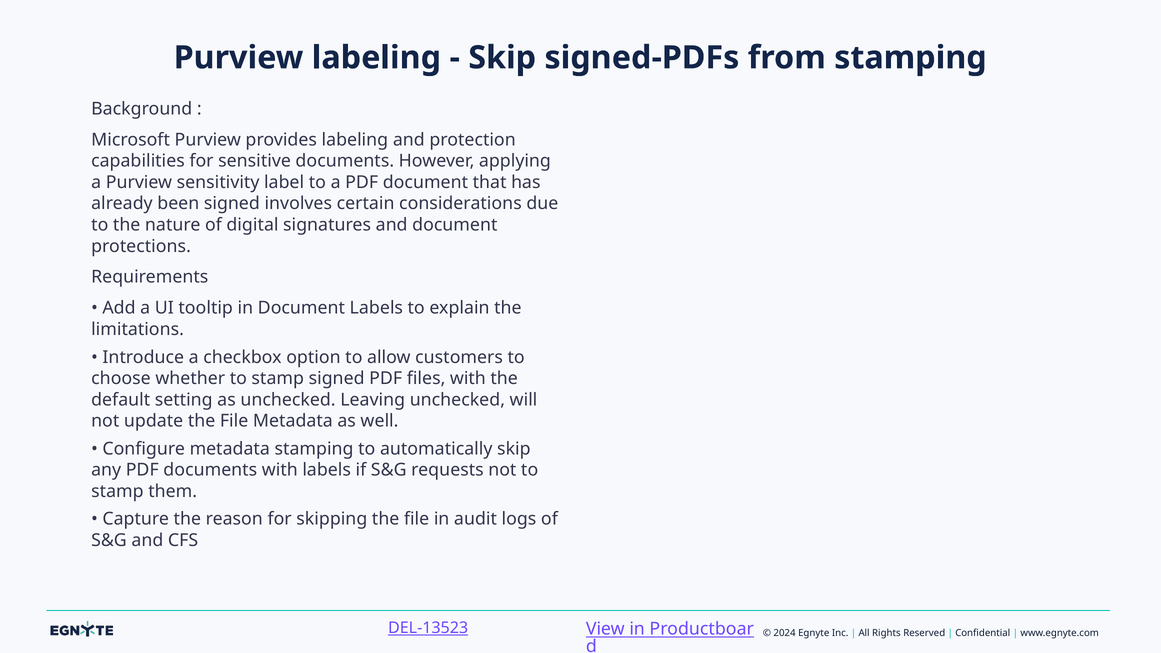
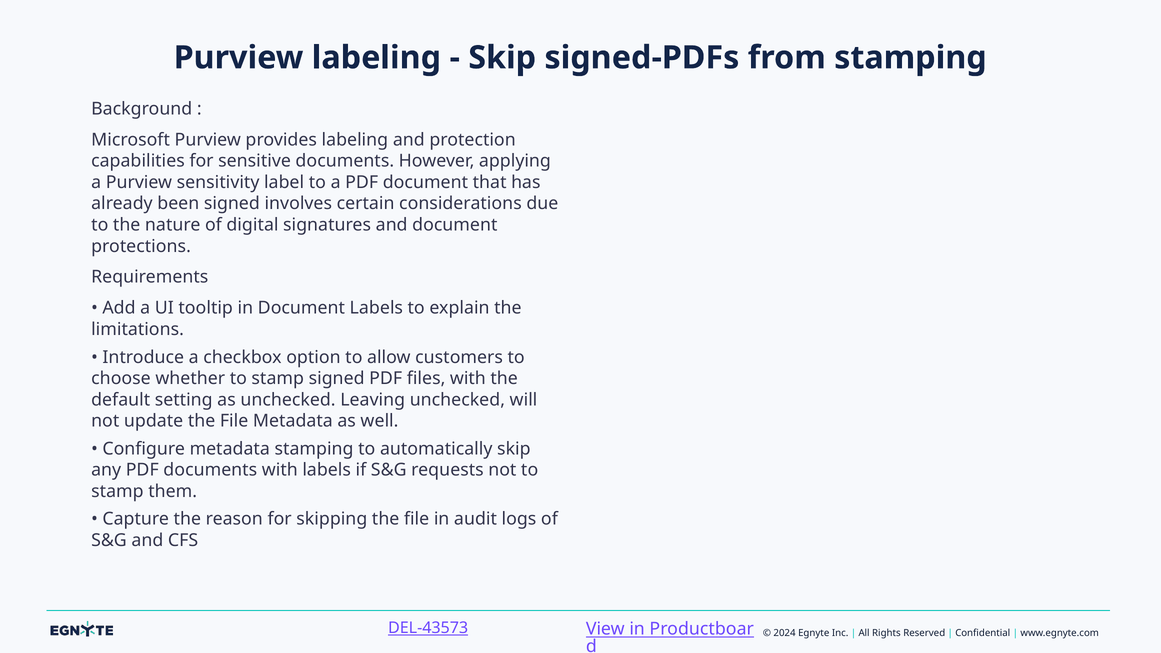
DEL-13523: DEL-13523 -> DEL-43573 (428, 628)
